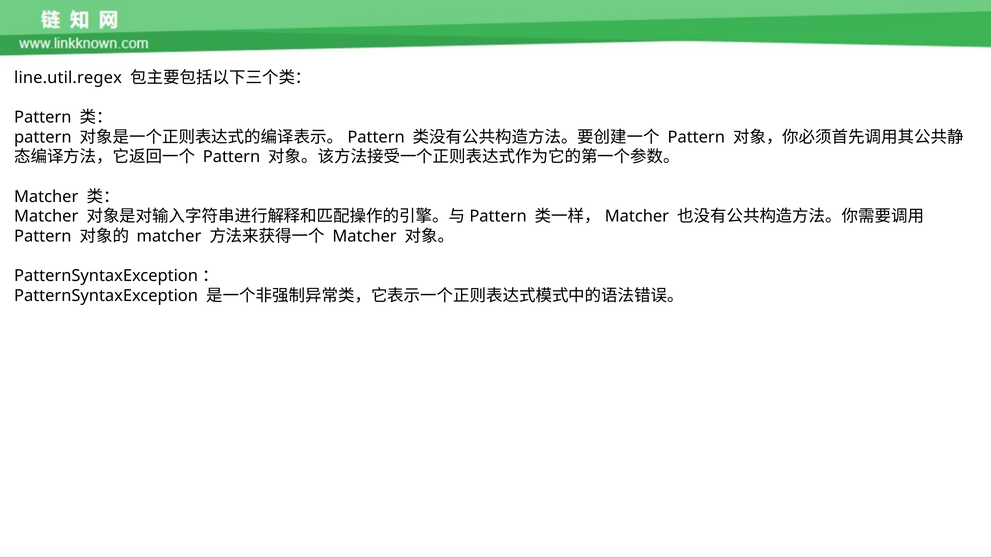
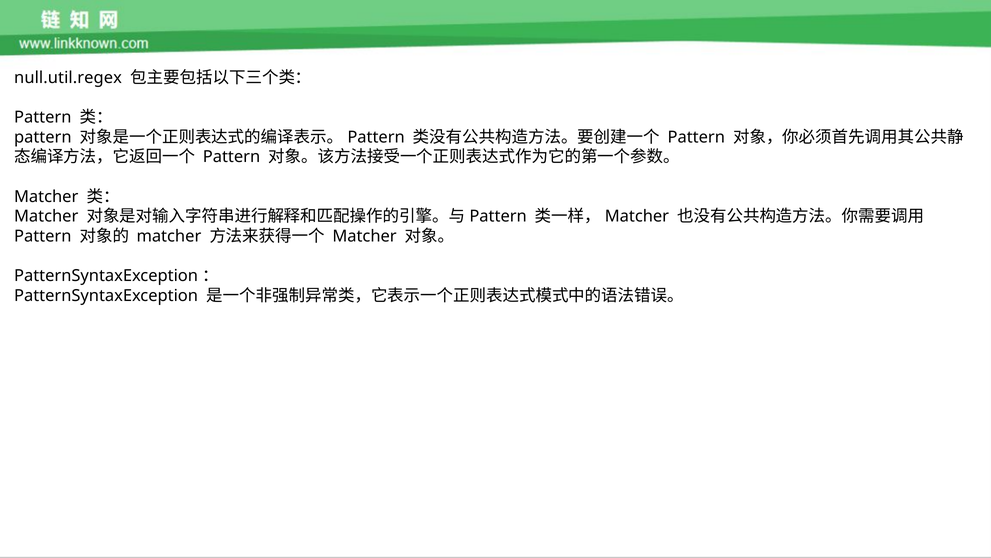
line.util.regex: line.util.regex -> null.util.regex (68, 78)
